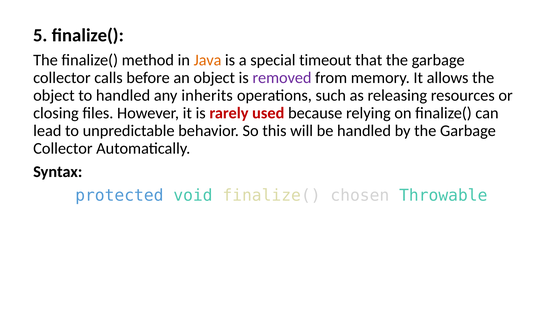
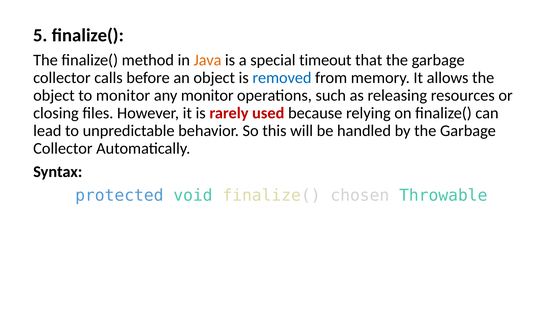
removed colour: purple -> blue (282, 78)
to handled: handled -> monitor (123, 95)
any inherits: inherits -> monitor (207, 95)
